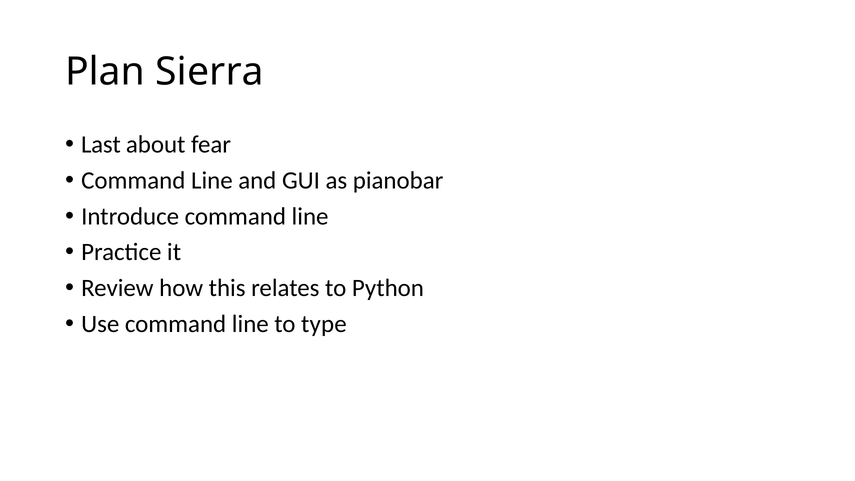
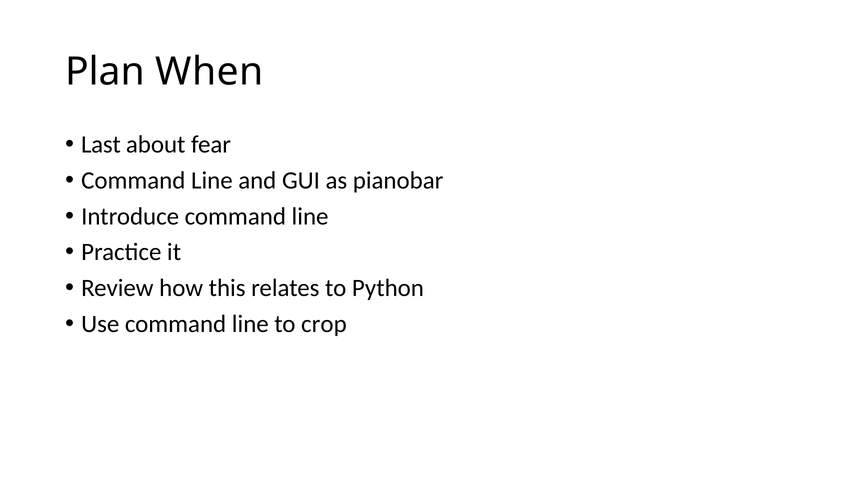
Sierra: Sierra -> When (209, 72)
type: type -> crop (324, 324)
